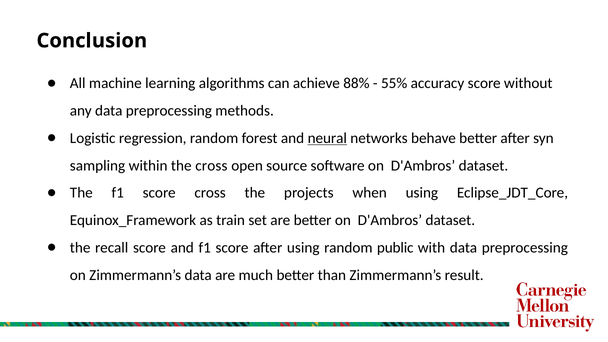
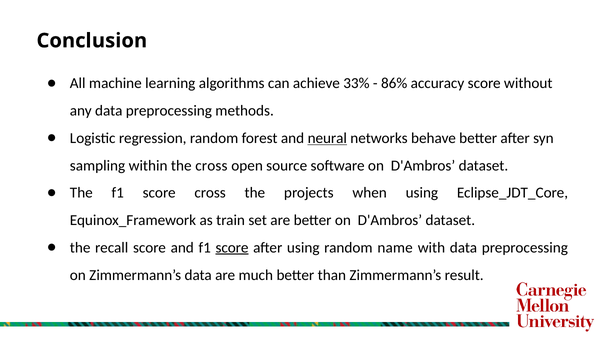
88%: 88% -> 33% (356, 83)
55%: 55% -> 86% (394, 83)
score underline: none -> present (232, 248)
public: public -> name (395, 248)
